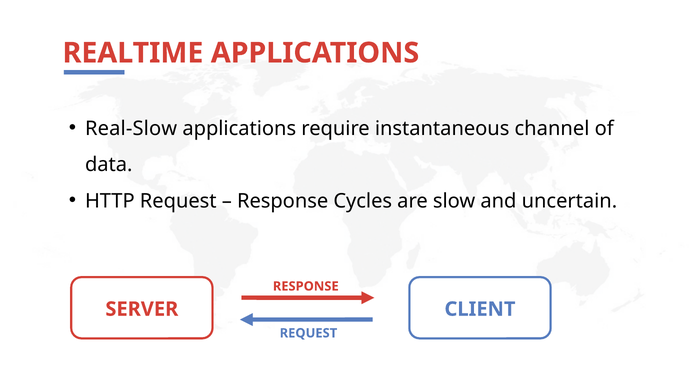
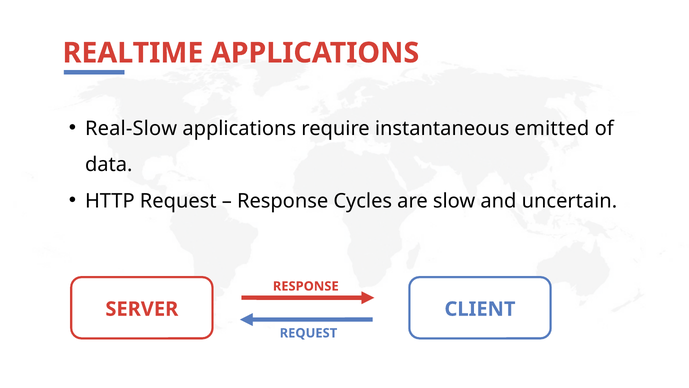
channel: channel -> emitted (552, 128)
